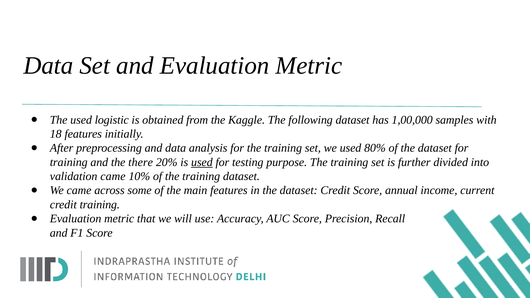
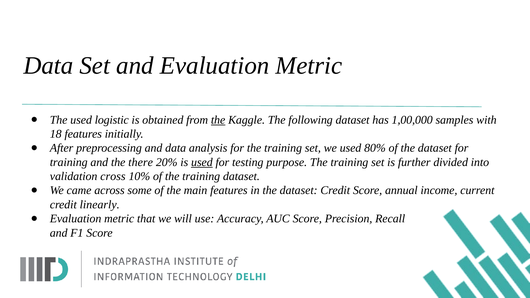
the underline: none -> present (218, 120)
validation came: came -> cross (113, 176)
credit training: training -> linearly (100, 205)
